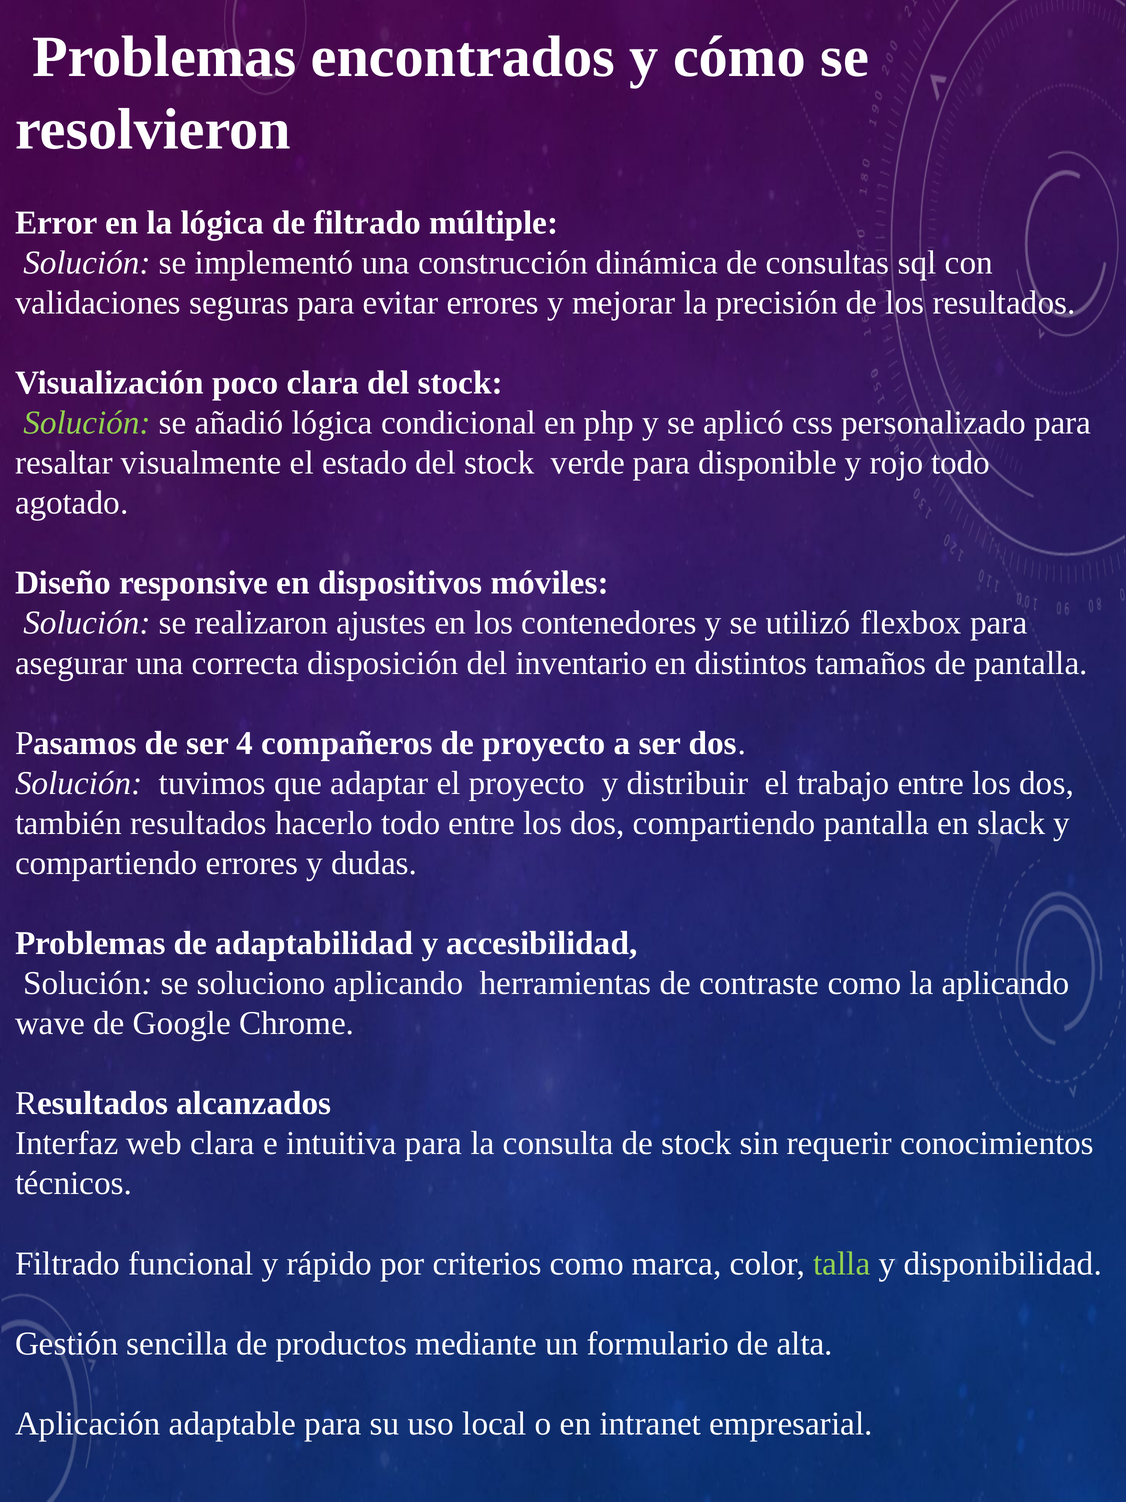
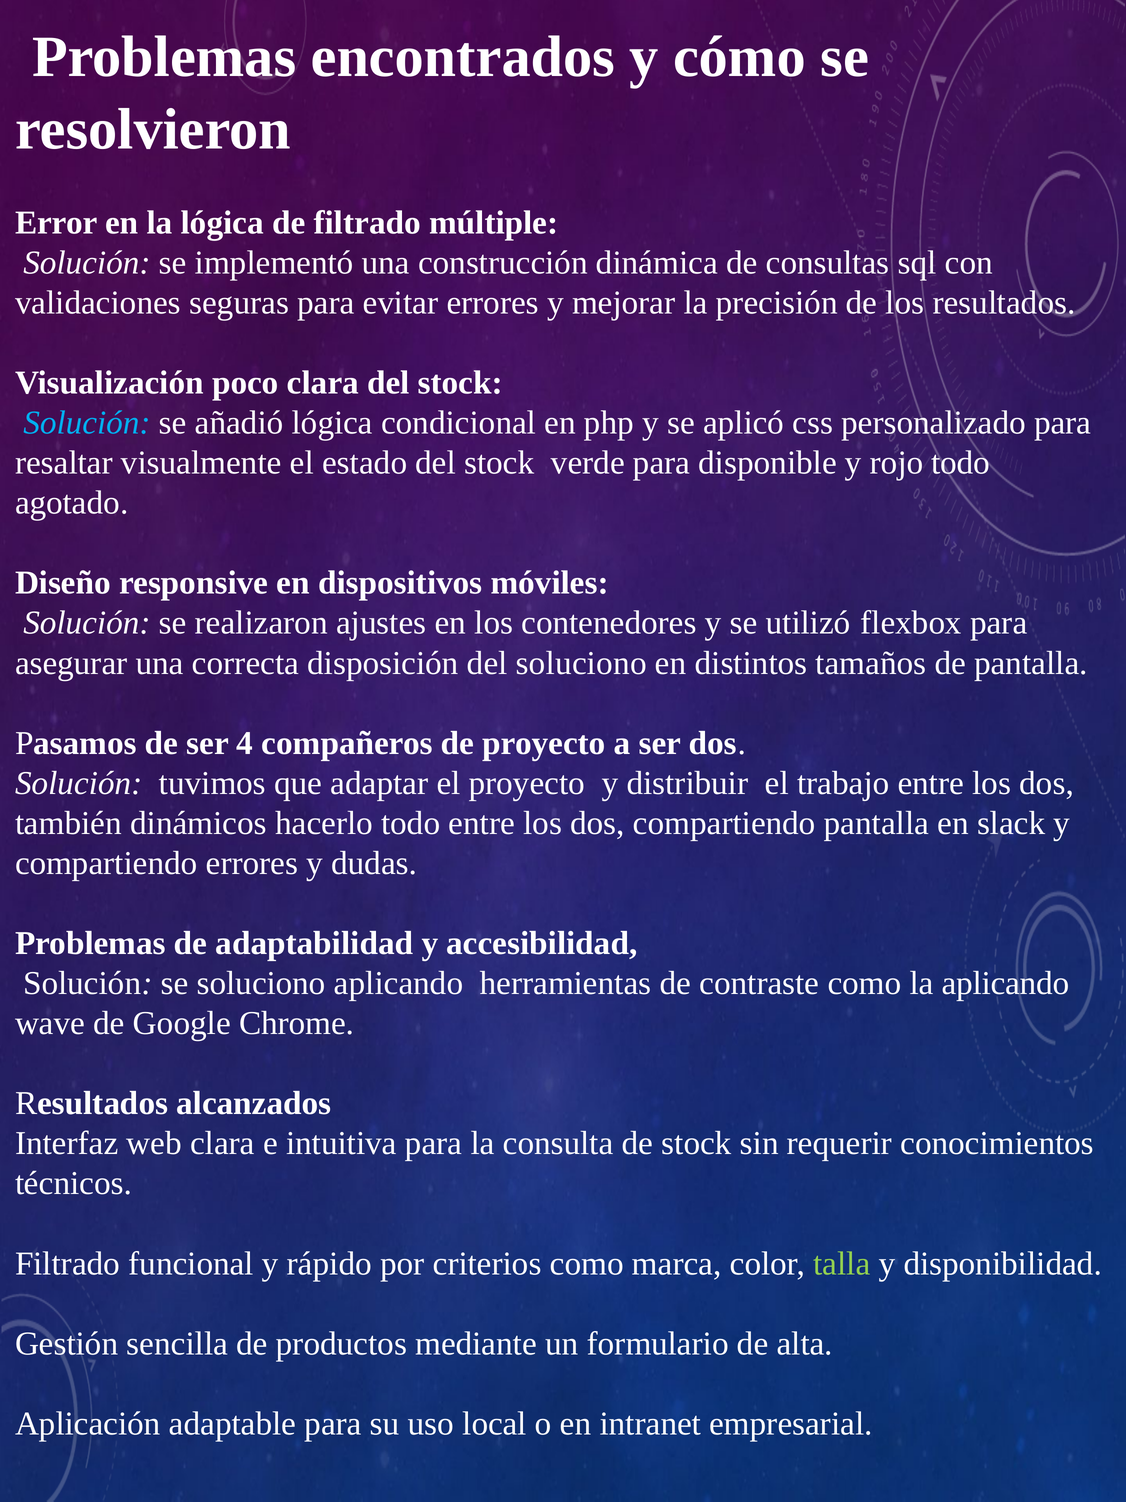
Solución colour: light green -> light blue (87, 423)
del inventario: inventario -> soluciono (581, 663)
también resultados: resultados -> dinámicos (199, 823)
